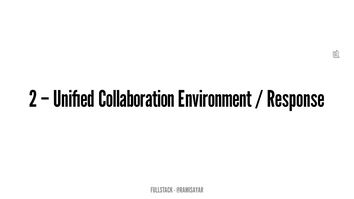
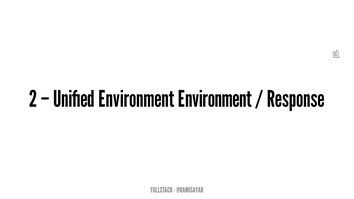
Unified Collaboration: Collaboration -> Environment (136, 99)
